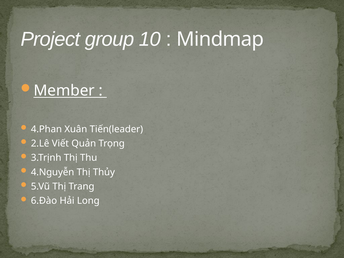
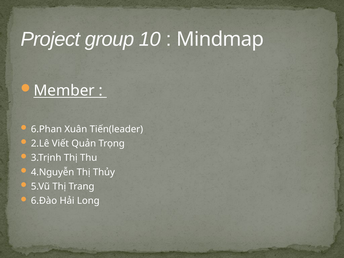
4.Phan: 4.Phan -> 6.Phan (46, 129)
